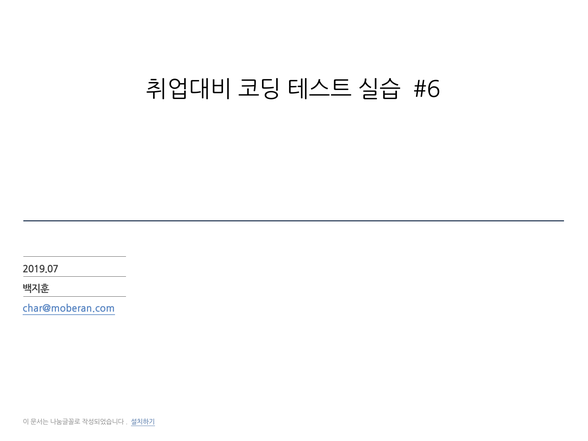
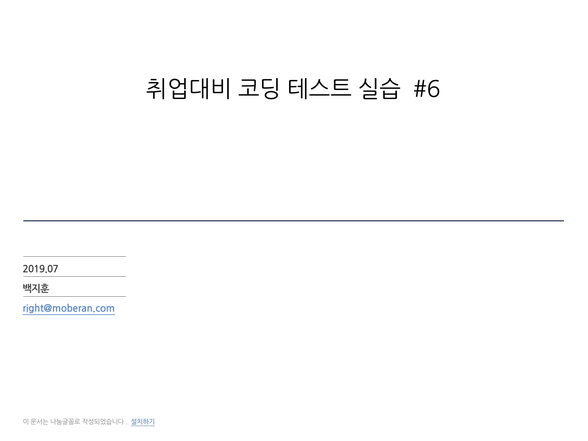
char@moberan.com: char@moberan.com -> right@moberan.com (69, 309)
